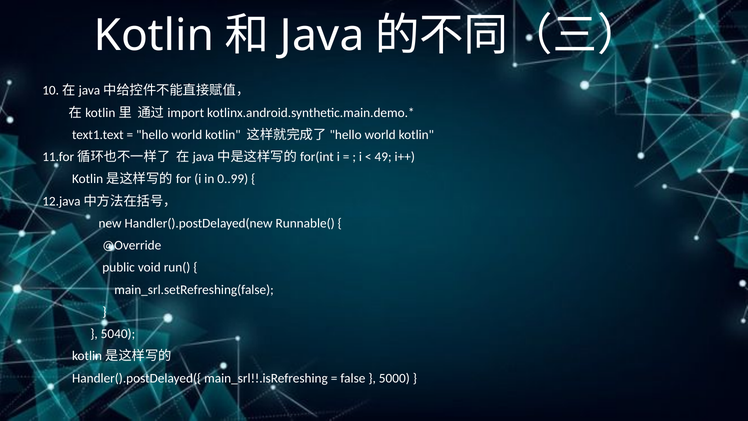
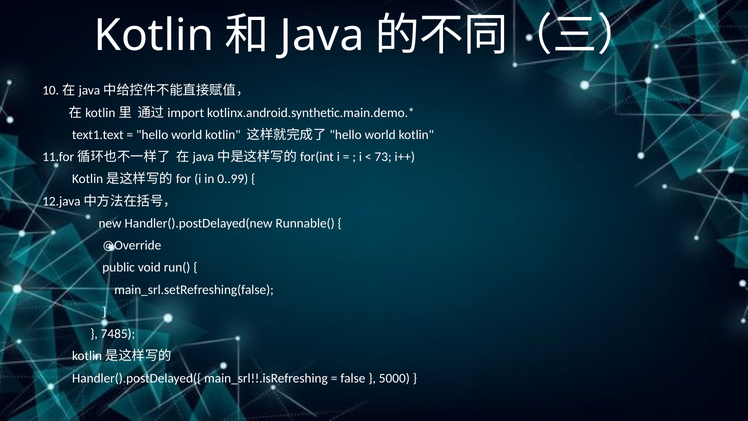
49: 49 -> 73 (383, 157)
5040: 5040 -> 7485 (118, 334)
